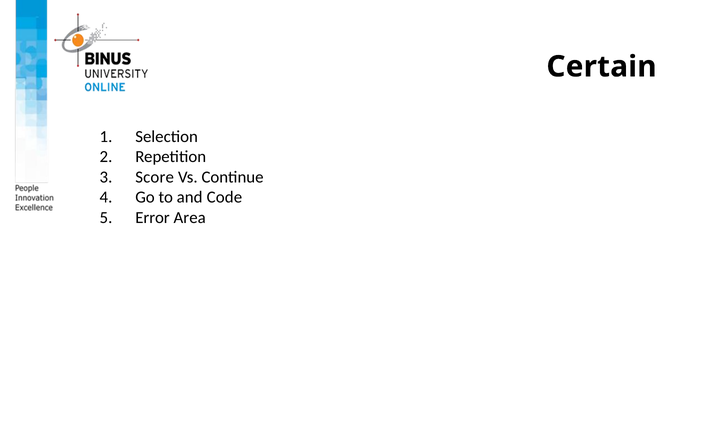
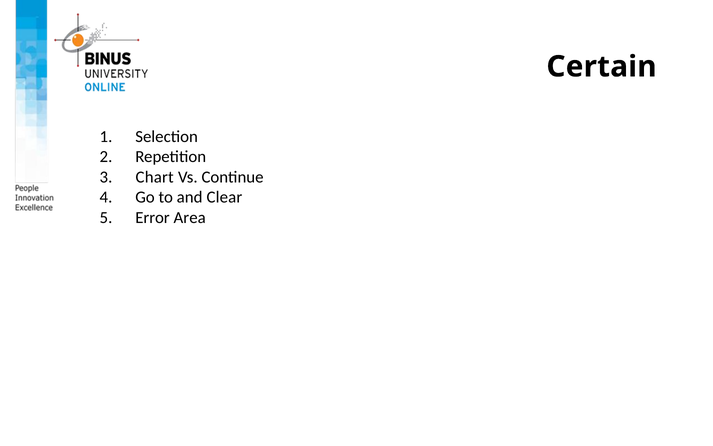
Score: Score -> Chart (155, 177)
Code: Code -> Clear (224, 197)
